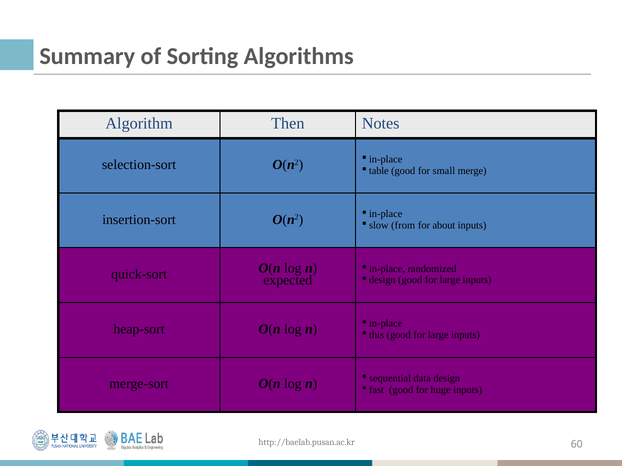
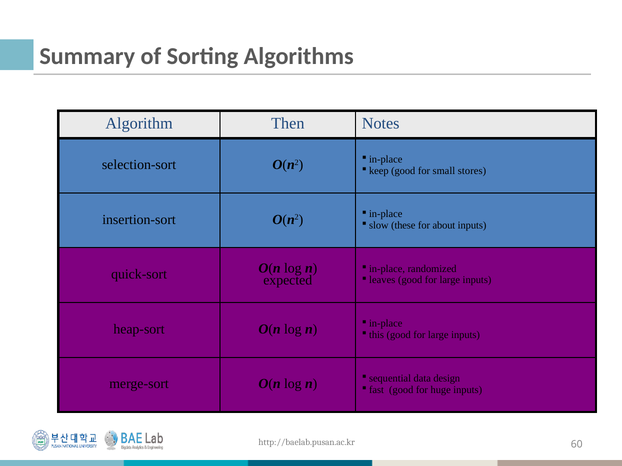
table: table -> keep (379, 171)
merge: merge -> stores (472, 171)
from: from -> these (403, 226)
design: design -> leaves (382, 280)
